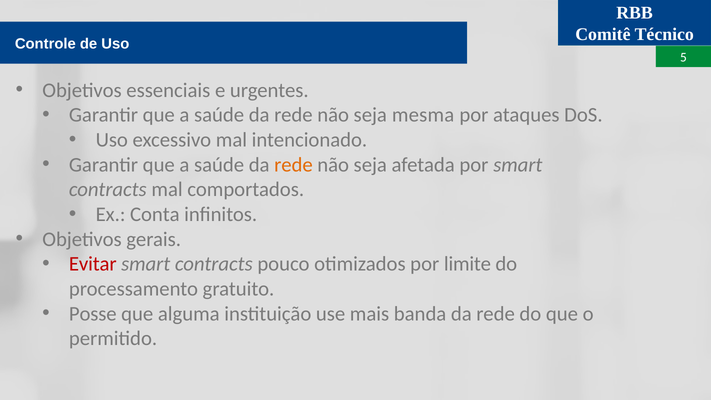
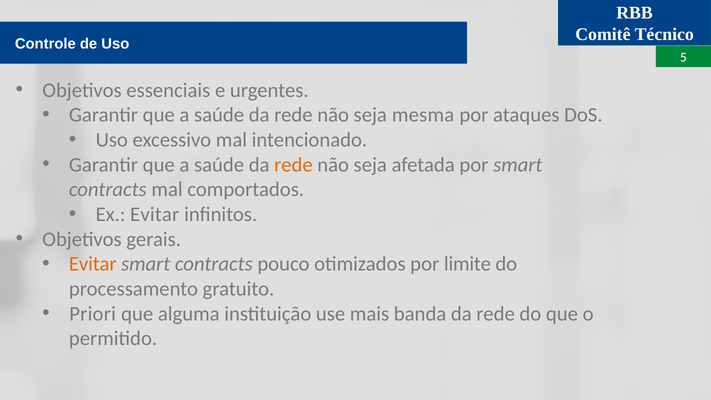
Ex Conta: Conta -> Evitar (155, 214)
Evitar colour: red -> orange (93, 264)
Posse: Posse -> Priori (93, 314)
